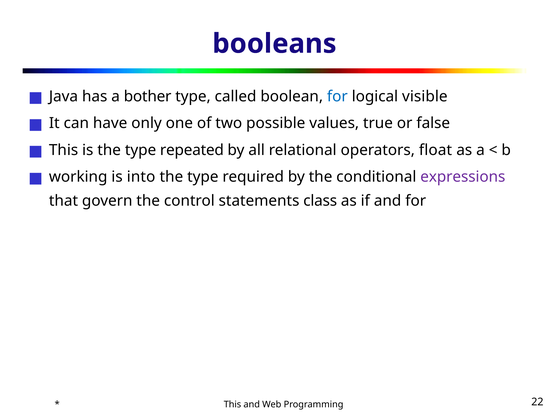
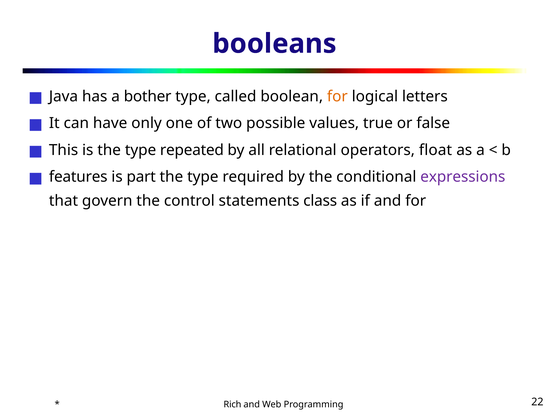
for colour: blue -> orange (337, 96)
visible: visible -> letters (425, 96)
working: working -> features (78, 177)
into: into -> part (141, 177)
This: This -> Rich (232, 404)
